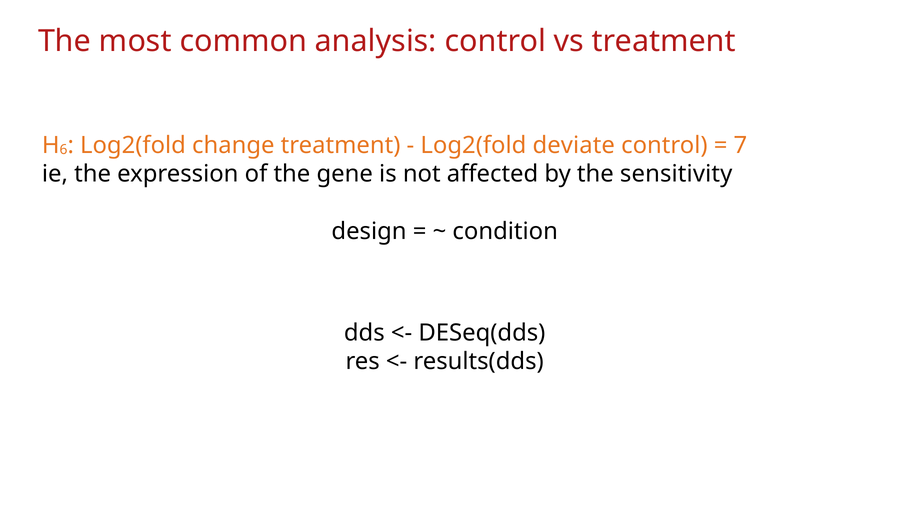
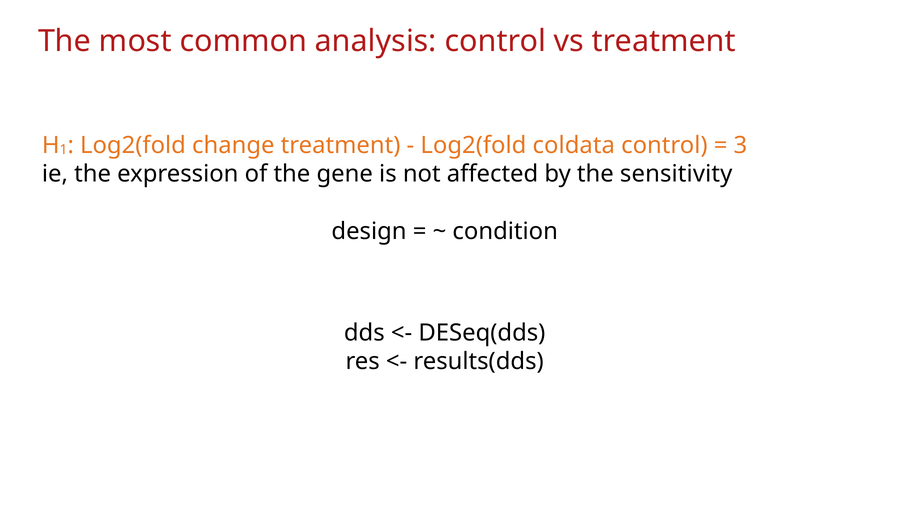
6: 6 -> 1 (64, 150)
deviate: deviate -> coldata (574, 145)
7: 7 -> 3 (740, 145)
